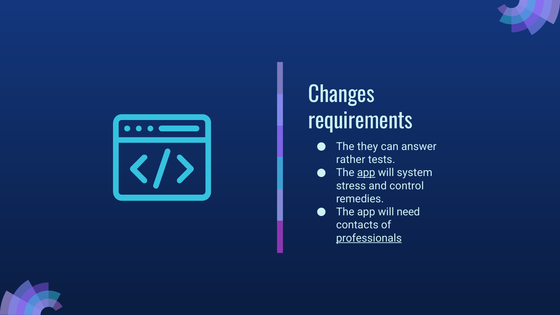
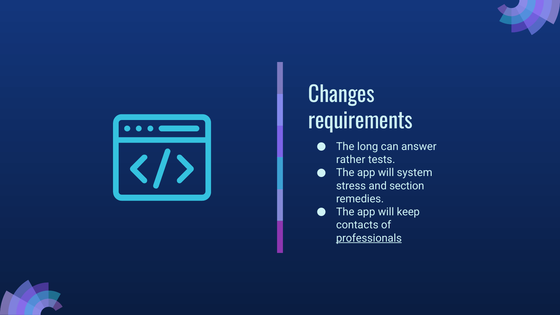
they: they -> long (368, 147)
app underline: present -> none (366, 173)
control: control -> section (407, 186)
need: need -> keep (408, 212)
